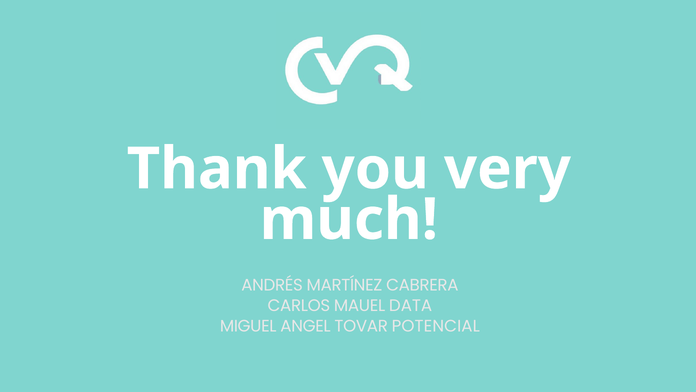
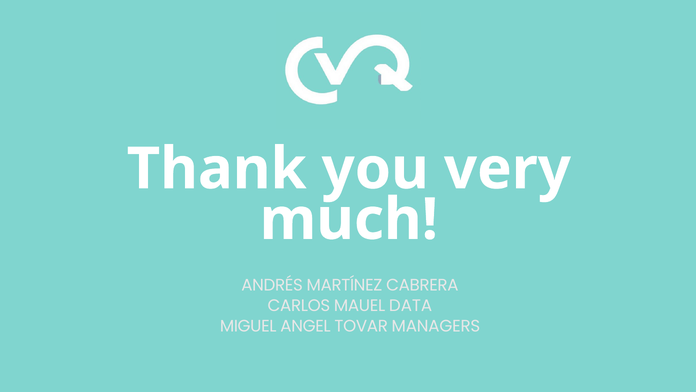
POTENCIAL: POTENCIAL -> MANAGERS (436, 326)
